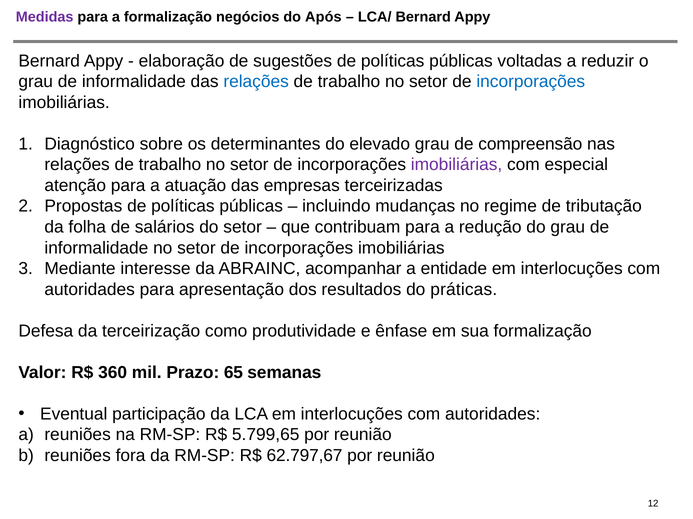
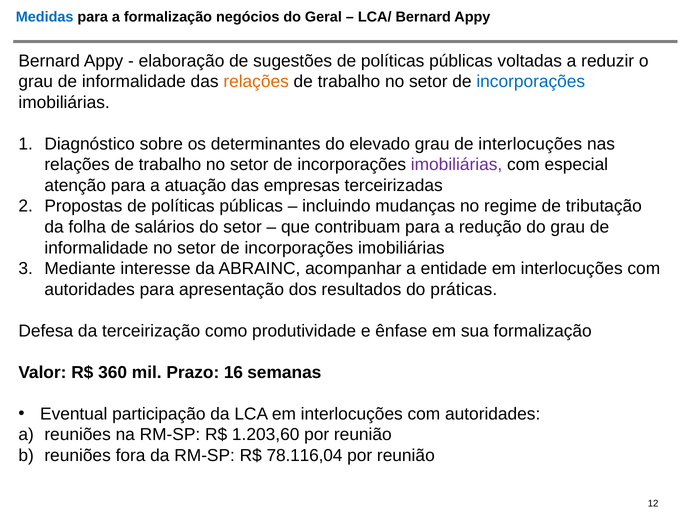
Medidas colour: purple -> blue (45, 17)
Após: Após -> Geral (323, 17)
relações colour: blue -> orange (256, 82)
de compreensão: compreensão -> interlocuções (530, 144)
65: 65 -> 16 (233, 373)
5.799,65: 5.799,65 -> 1.203,60 (266, 435)
62.797,67: 62.797,67 -> 78.116,04 (305, 456)
